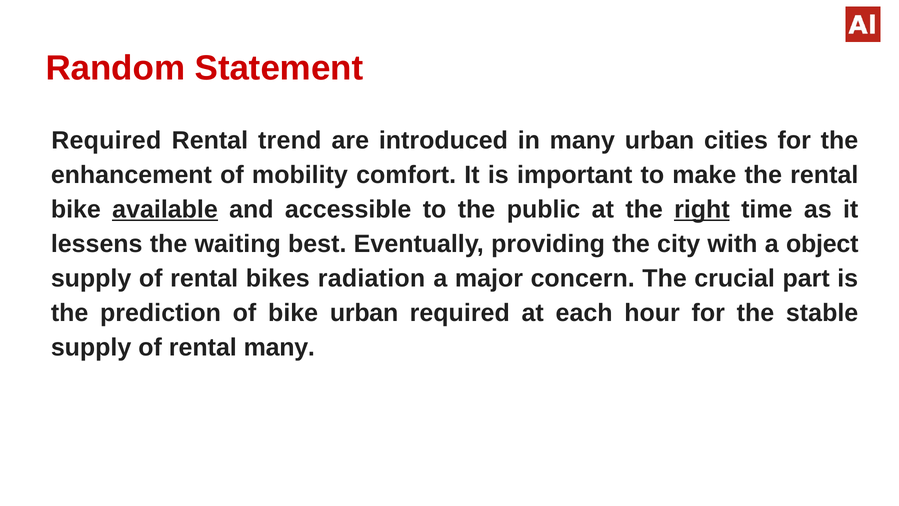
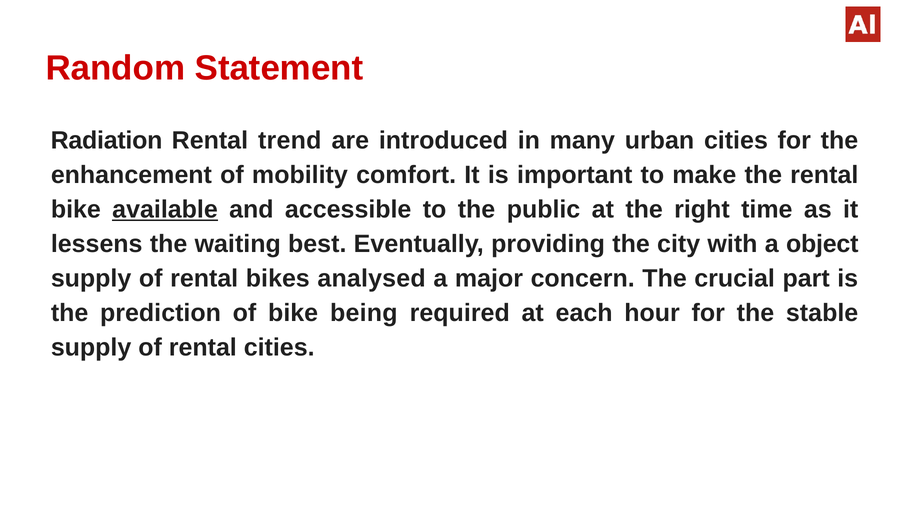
Required: Required -> Radiation (107, 140)
right underline: present -> none (702, 209)
radiation: radiation -> analysed (372, 278)
bike urban: urban -> being (364, 313)
rental many: many -> cities (279, 347)
